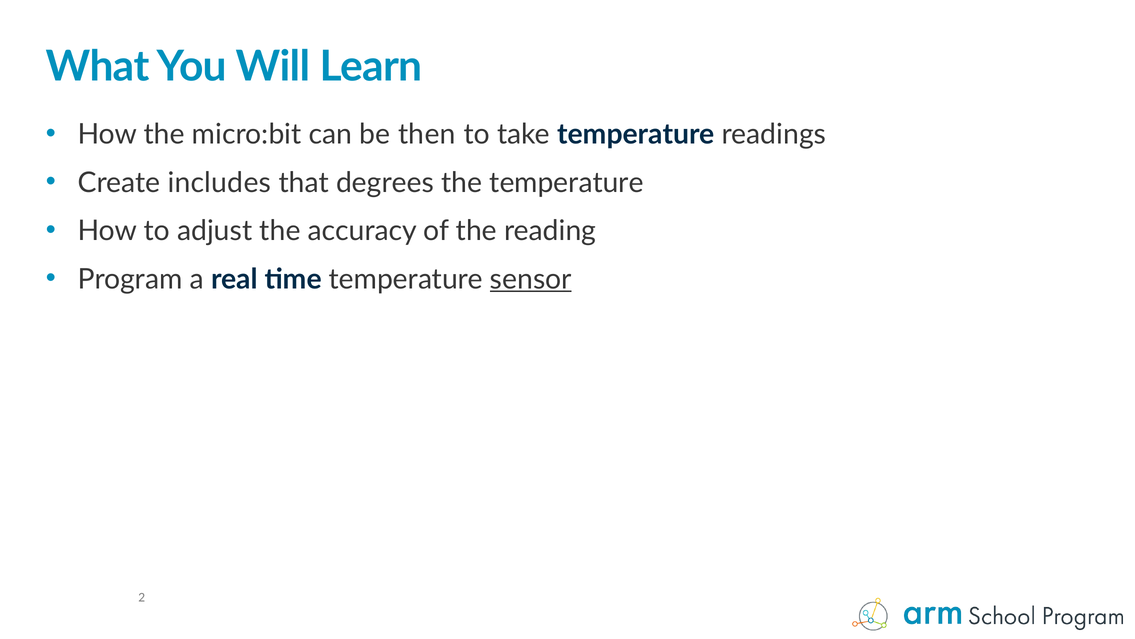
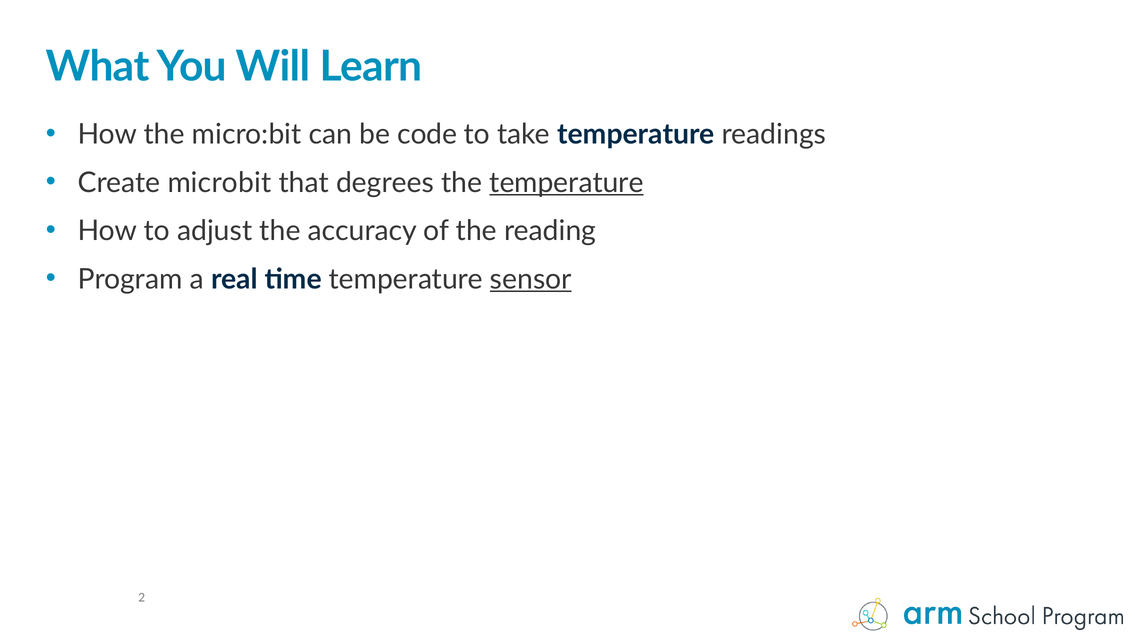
then: then -> code (427, 134)
includes: includes -> microbit (219, 182)
temperature underline: none -> present (567, 182)
